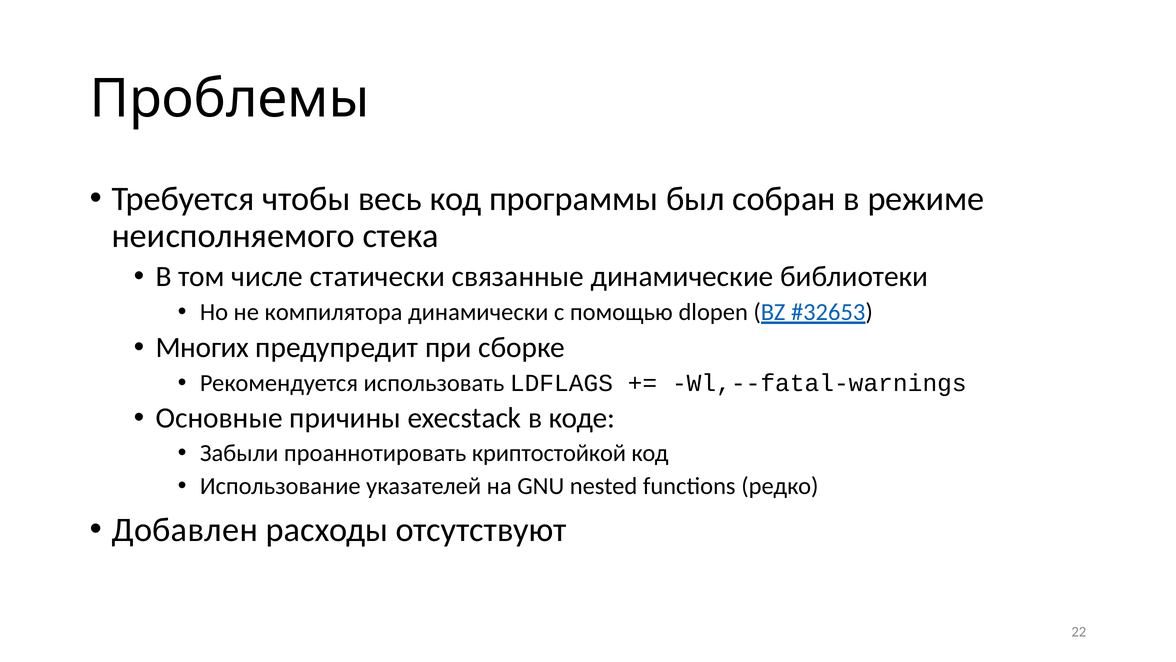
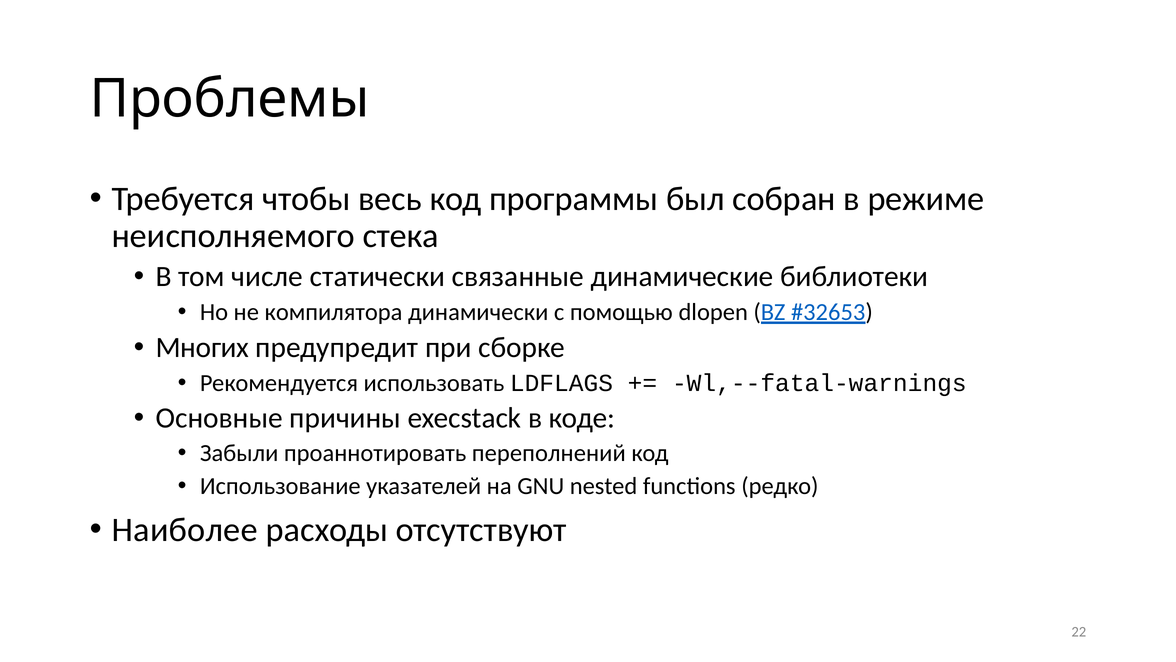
криптостойкой: криптостойкой -> переполнений (549, 453)
Добавлен: Добавлен -> Наиболее (185, 530)
